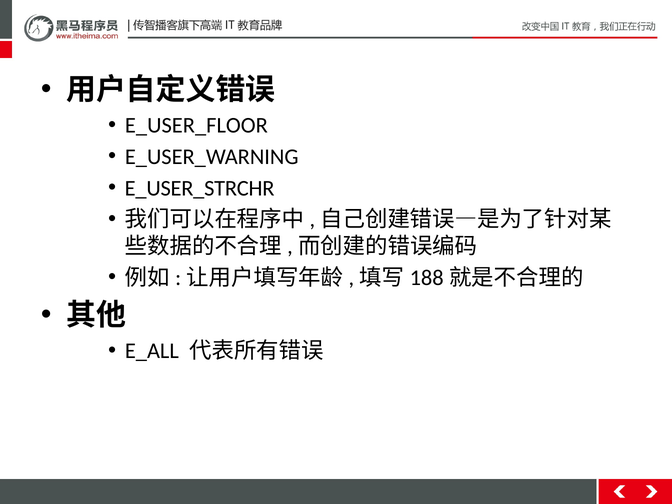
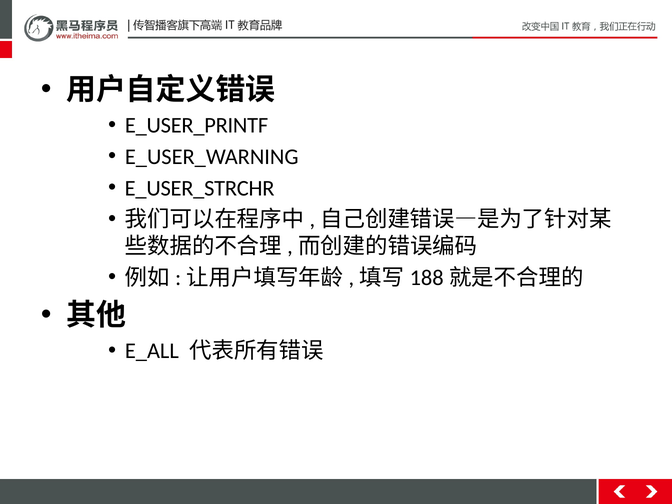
E_USER_FLOOR: E_USER_FLOOR -> E_USER_PRINTF (197, 125)
